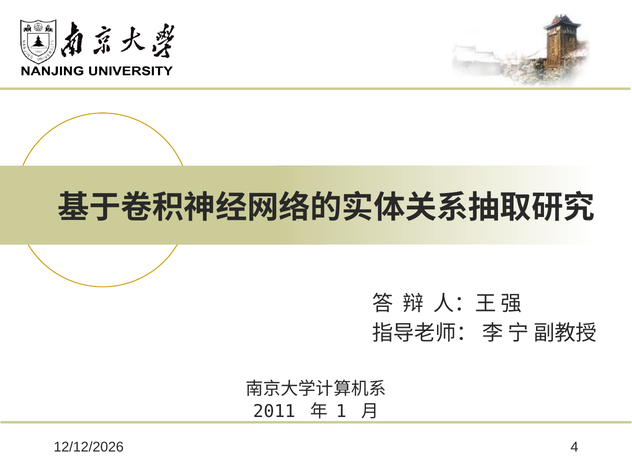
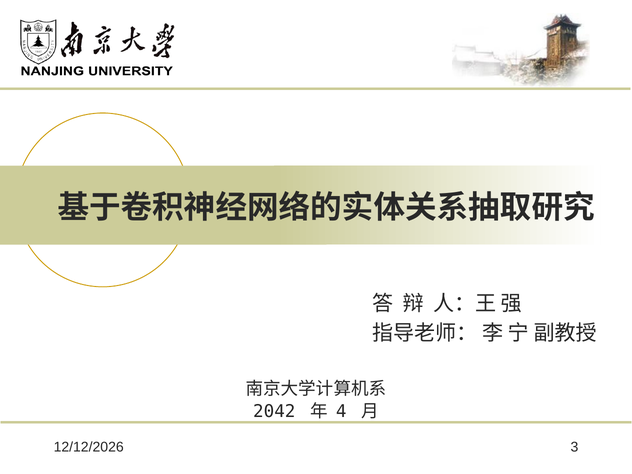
2011: 2011 -> 2042 (274, 411)
1: 1 -> 4 (341, 411)
4: 4 -> 3 (574, 447)
